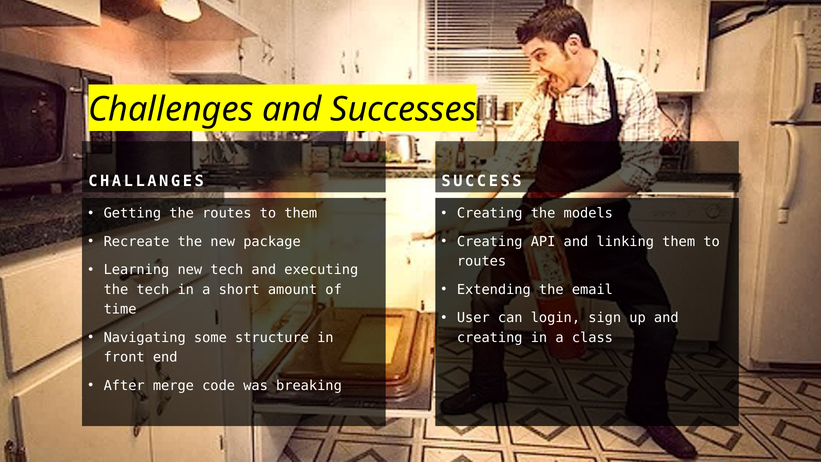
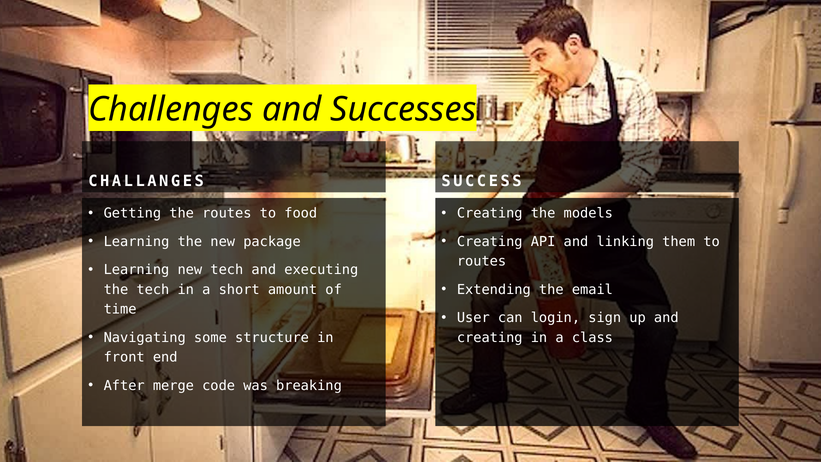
to them: them -> food (301, 213)
Recreate: Recreate -> Learning (137, 242)
